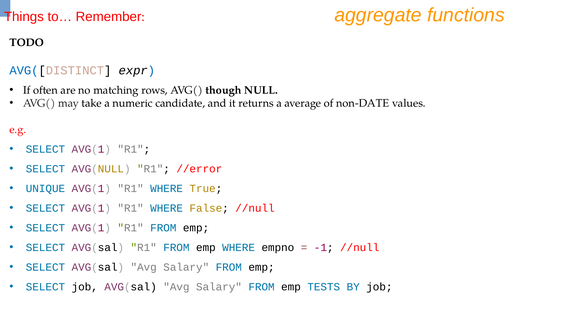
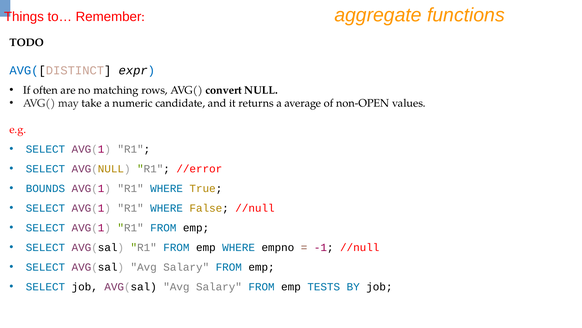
though: though -> convert (224, 90)
non-DATE: non-DATE -> non-OPEN (363, 103)
UNIQUE: UNIQUE -> BOUNDS (45, 188)
